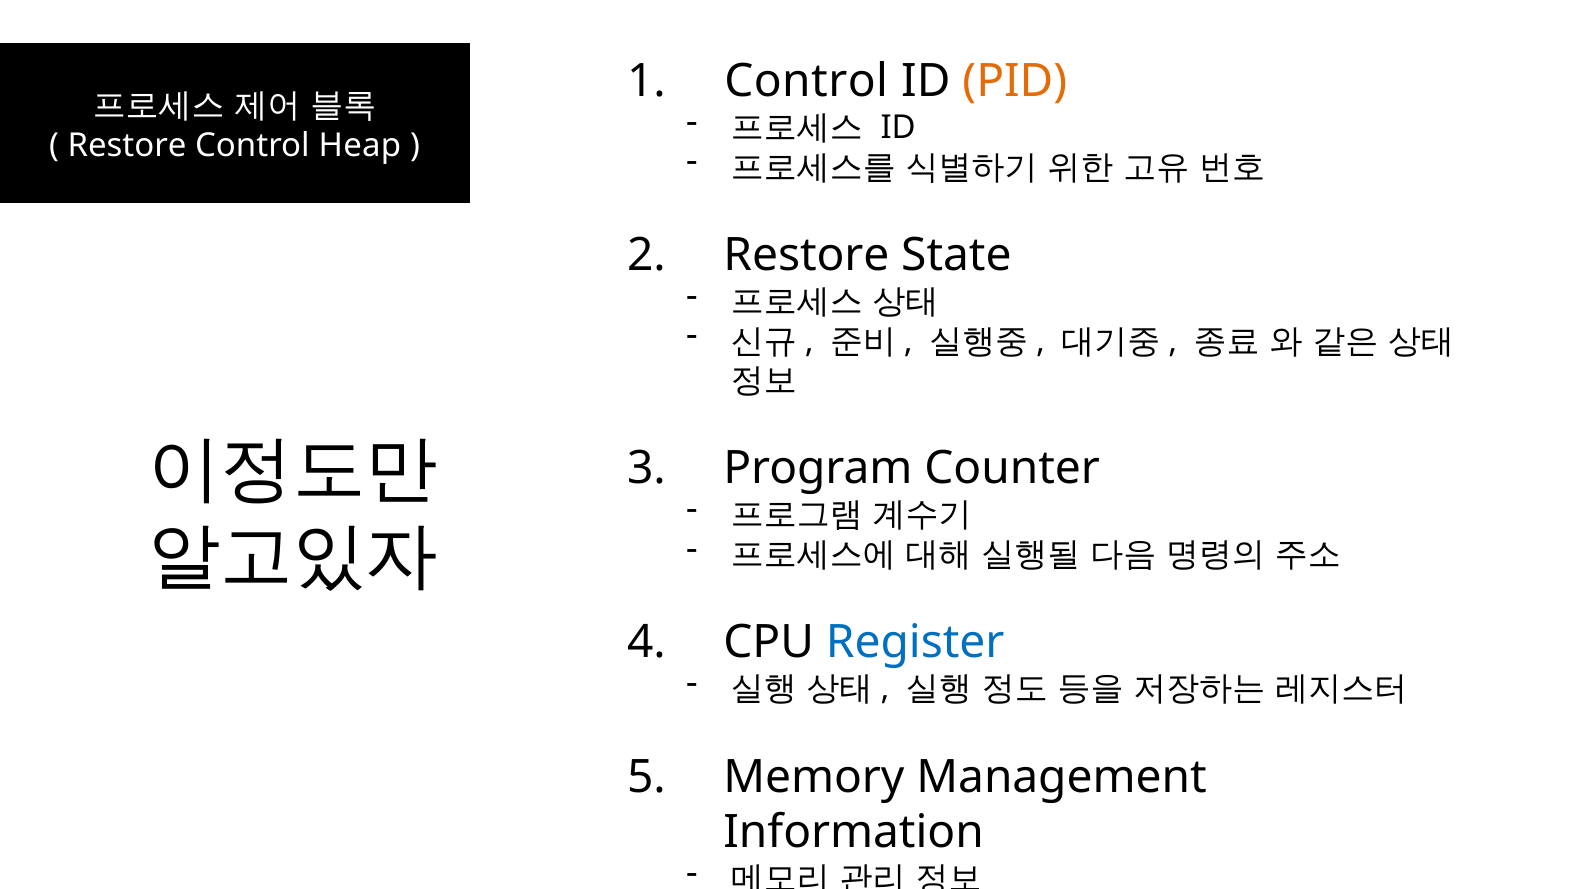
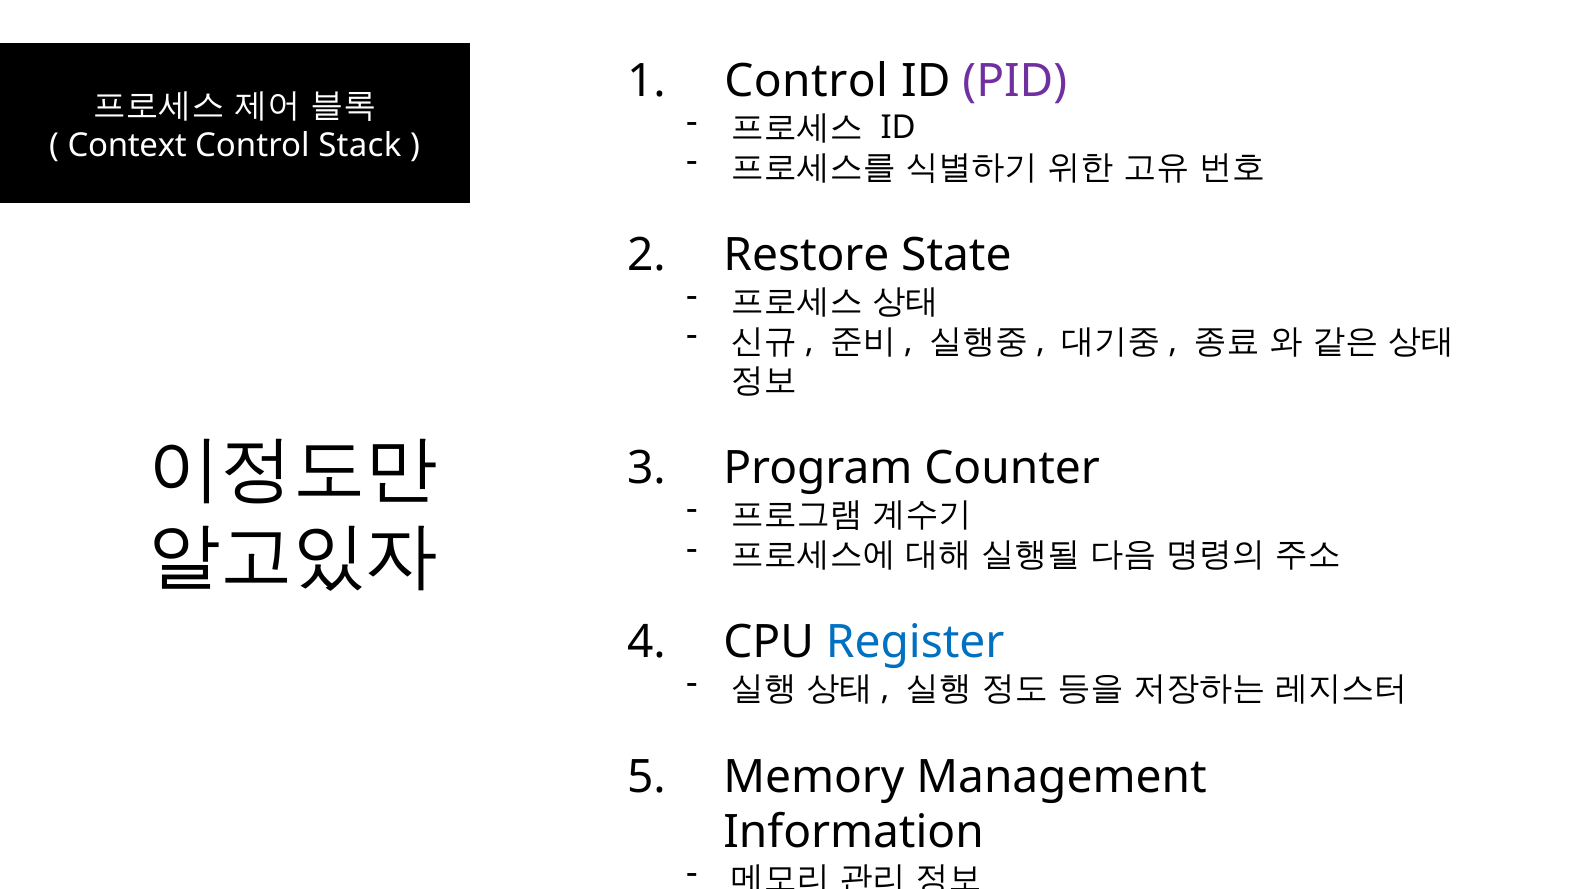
PID colour: orange -> purple (1015, 81)
Restore: Restore -> Context (127, 145)
Heap: Heap -> Stack (360, 145)
